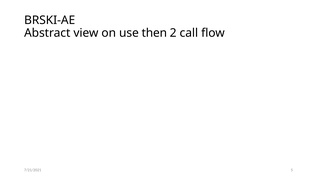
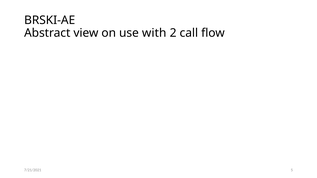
then: then -> with (154, 33)
